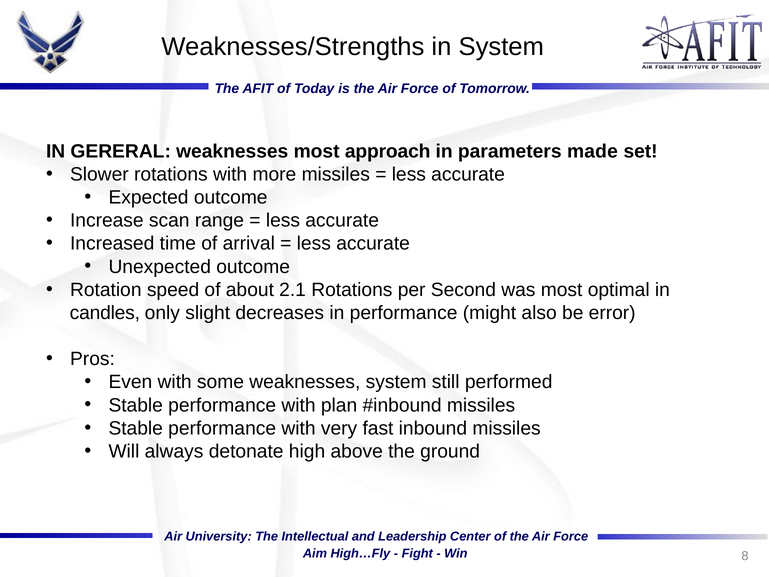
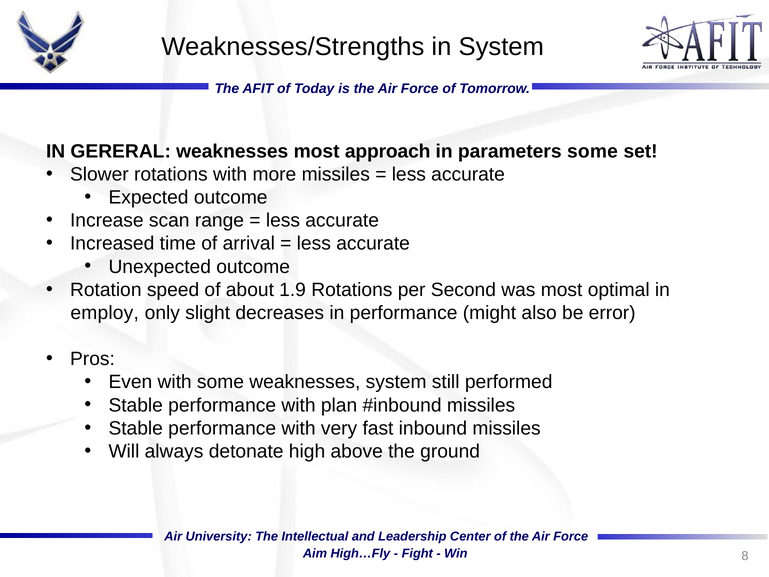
parameters made: made -> some (592, 151)
2.1: 2.1 -> 1.9 (293, 290)
candles: candles -> employ (105, 313)
